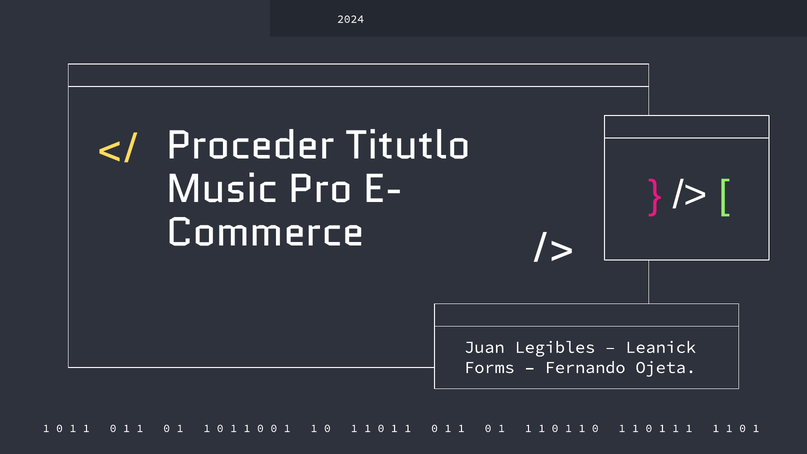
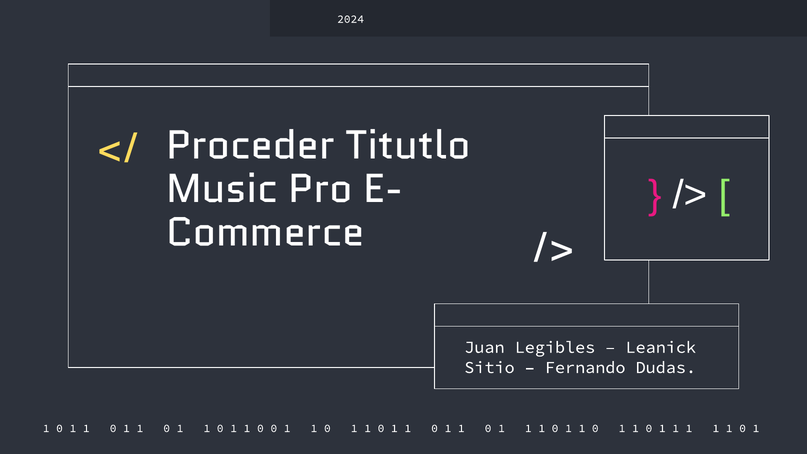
Forms: Forms -> Sitio (489, 367)
Ojeta: Ojeta -> Dudas (666, 367)
